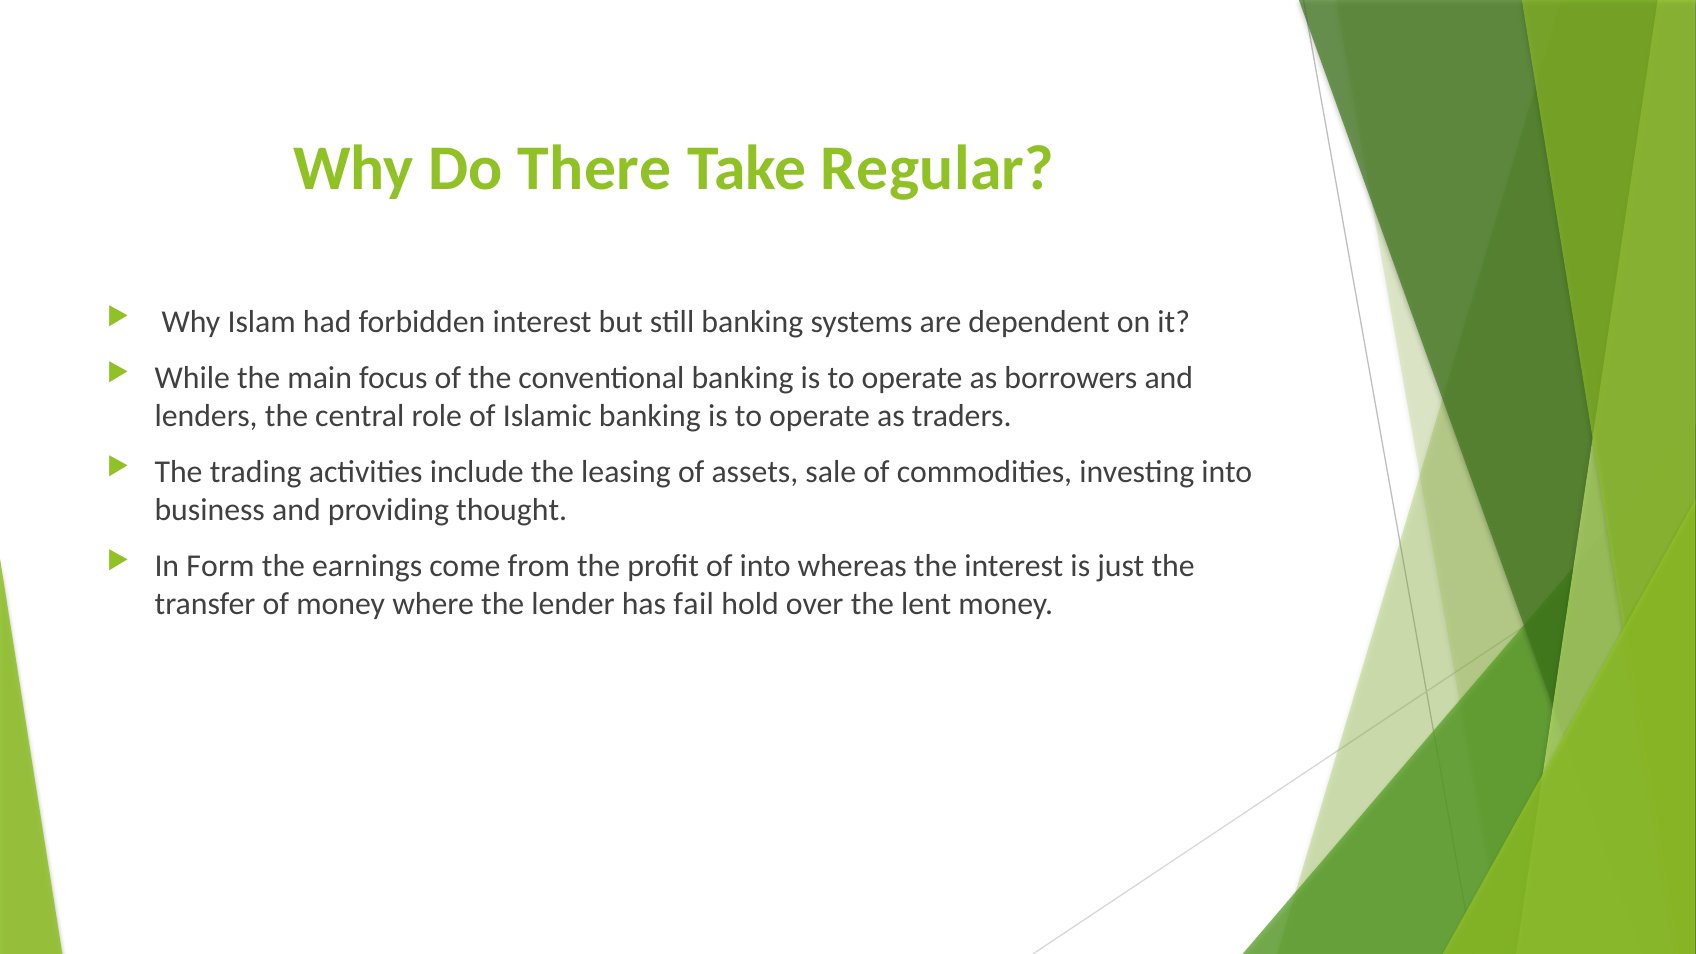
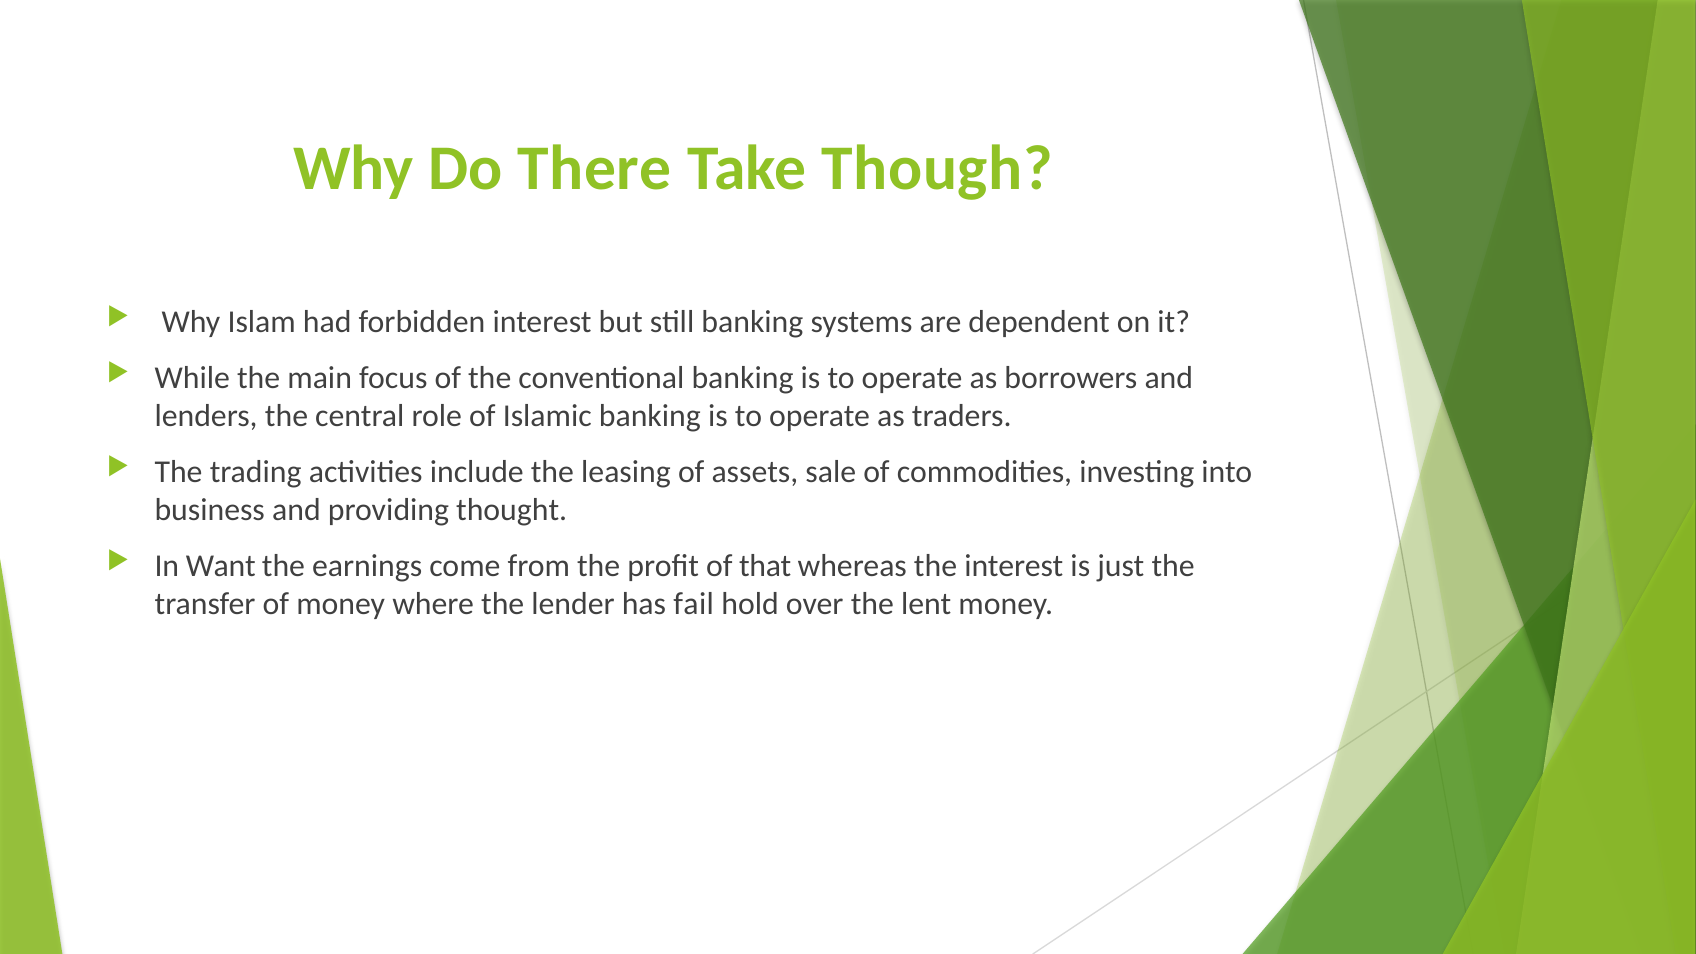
Regular: Regular -> Though (937, 168)
Form: Form -> Want (221, 566)
of into: into -> that (765, 566)
